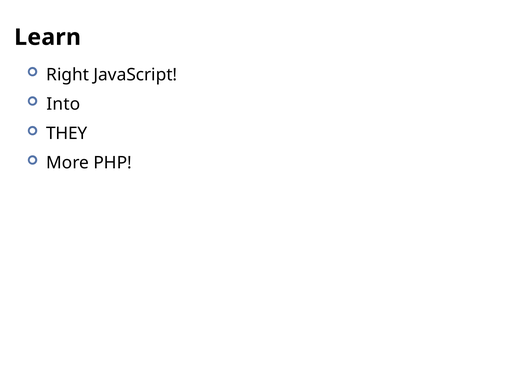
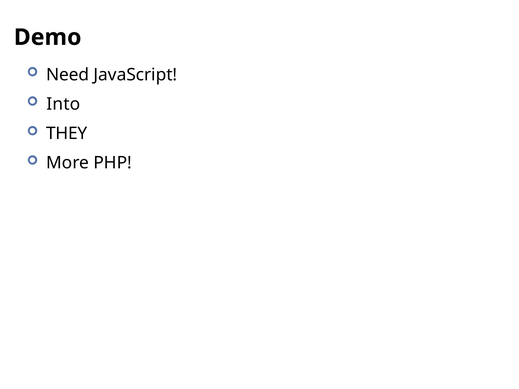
Learn: Learn -> Demo (48, 37)
Right: Right -> Need (68, 75)
